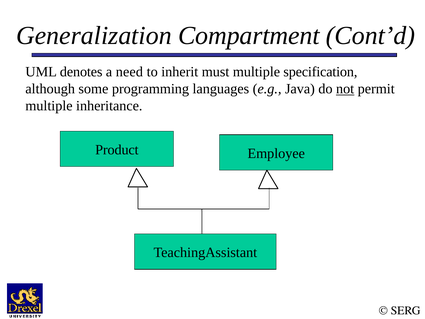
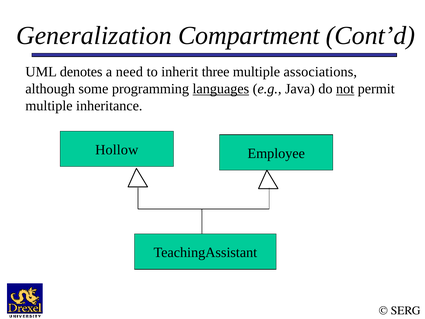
must: must -> three (216, 72)
specification: specification -> associations (320, 72)
languages underline: none -> present (221, 89)
Product: Product -> Hollow (117, 150)
